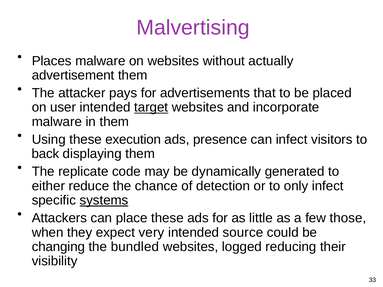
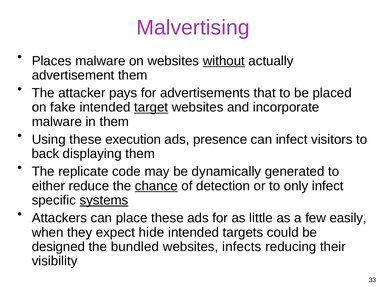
without underline: none -> present (224, 61)
user: user -> fake (63, 107)
chance underline: none -> present (156, 186)
those: those -> easily (348, 218)
very: very -> hide (151, 233)
source: source -> targets (243, 233)
changing: changing -> designed (58, 247)
logged: logged -> infects (242, 247)
